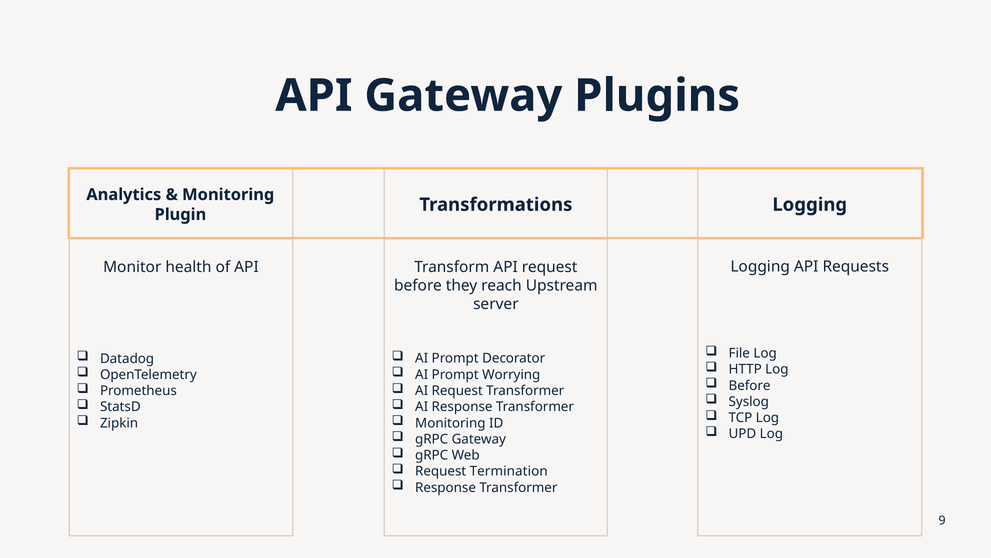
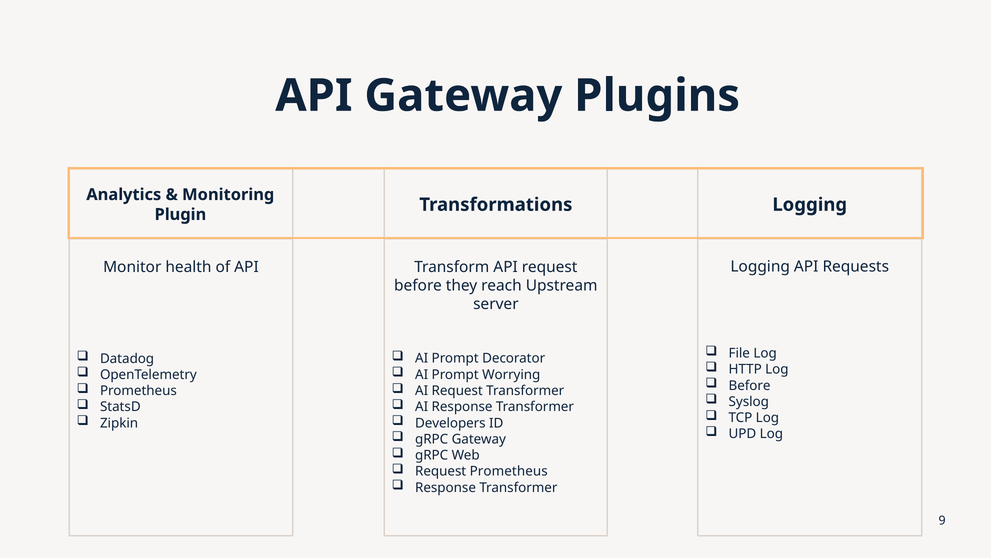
Monitoring: Monitoring -> Developers (450, 423)
Request Termination: Termination -> Prometheus (509, 471)
